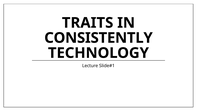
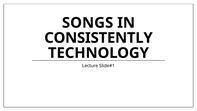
TRAITS: TRAITS -> SONGS (88, 23)
